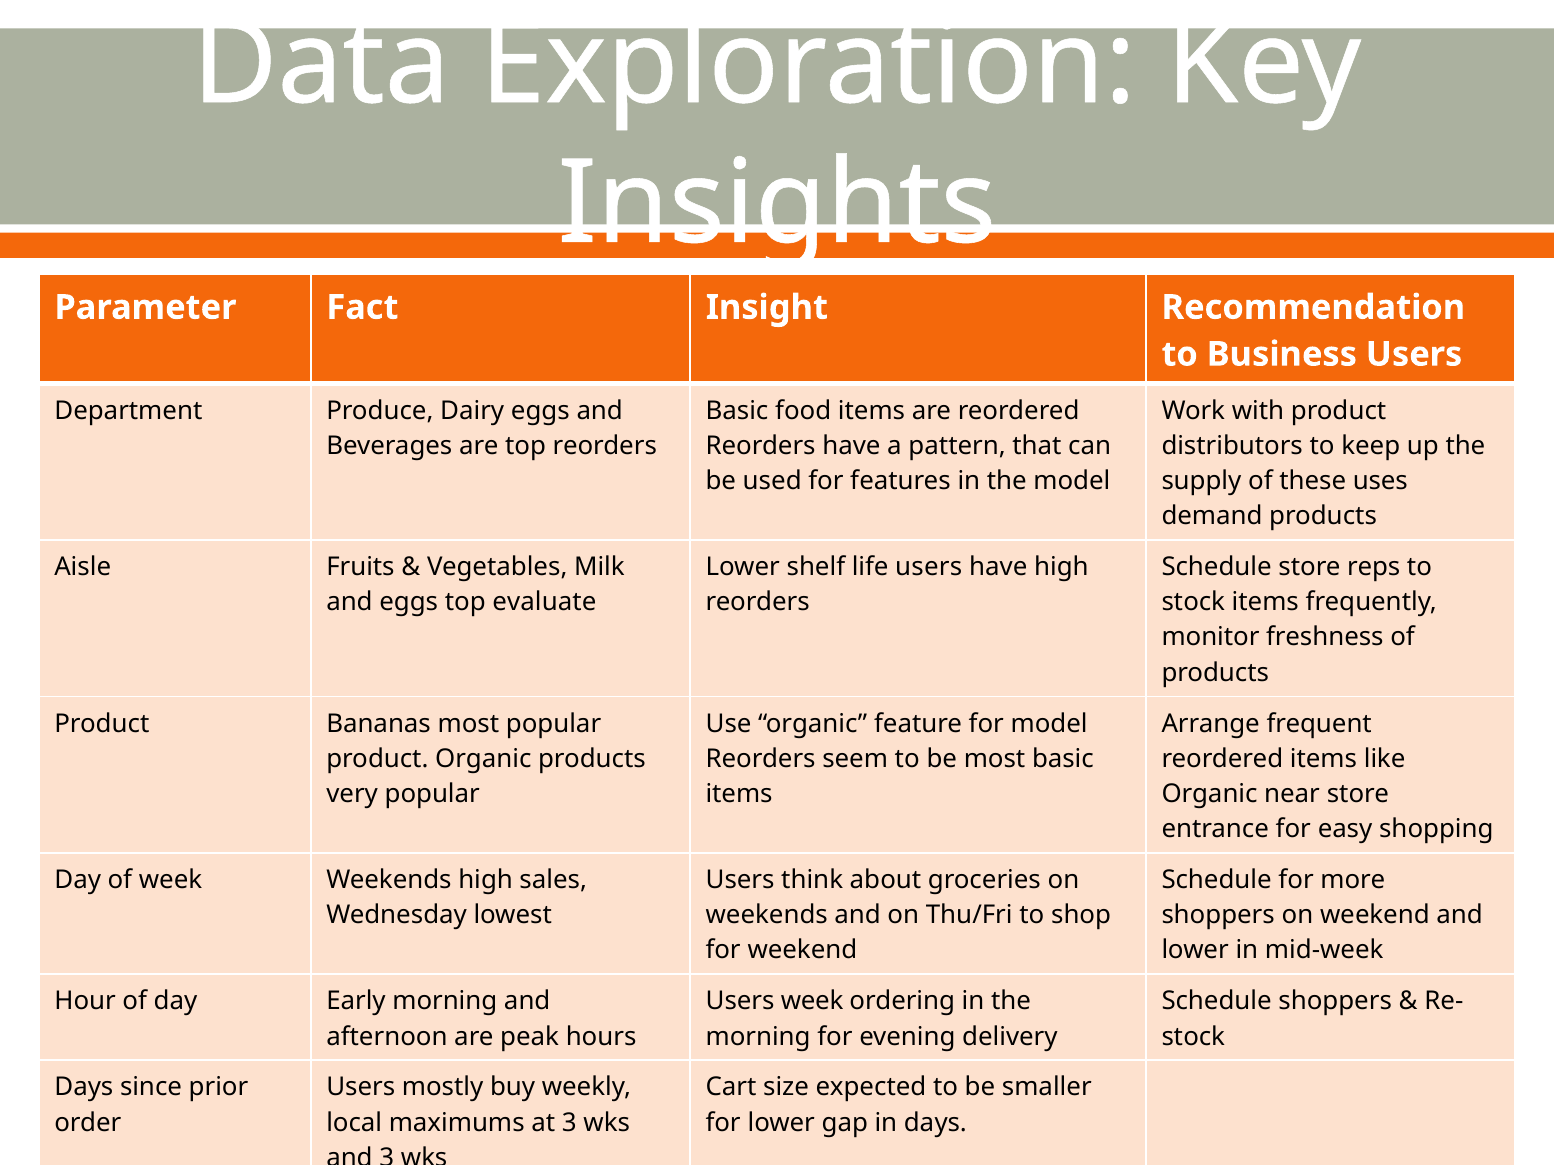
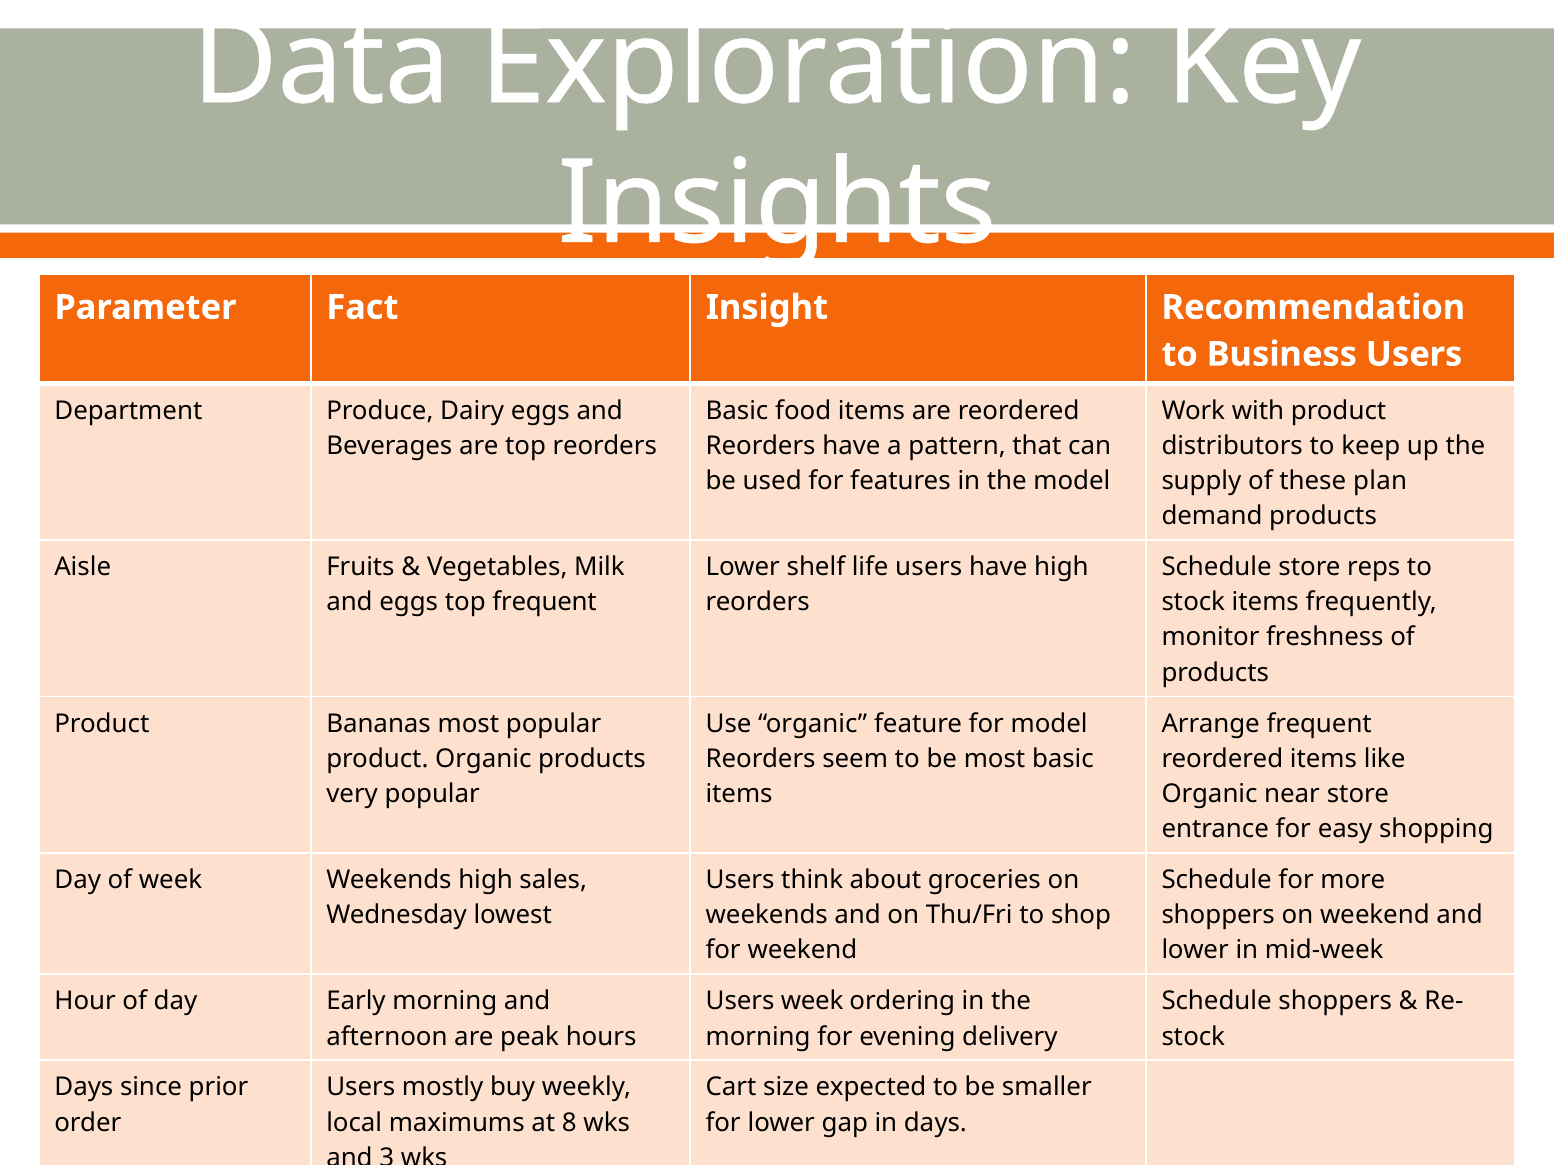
uses: uses -> plan (1380, 481)
top evaluate: evaluate -> frequent (545, 602)
at 3: 3 -> 8 (569, 1123)
